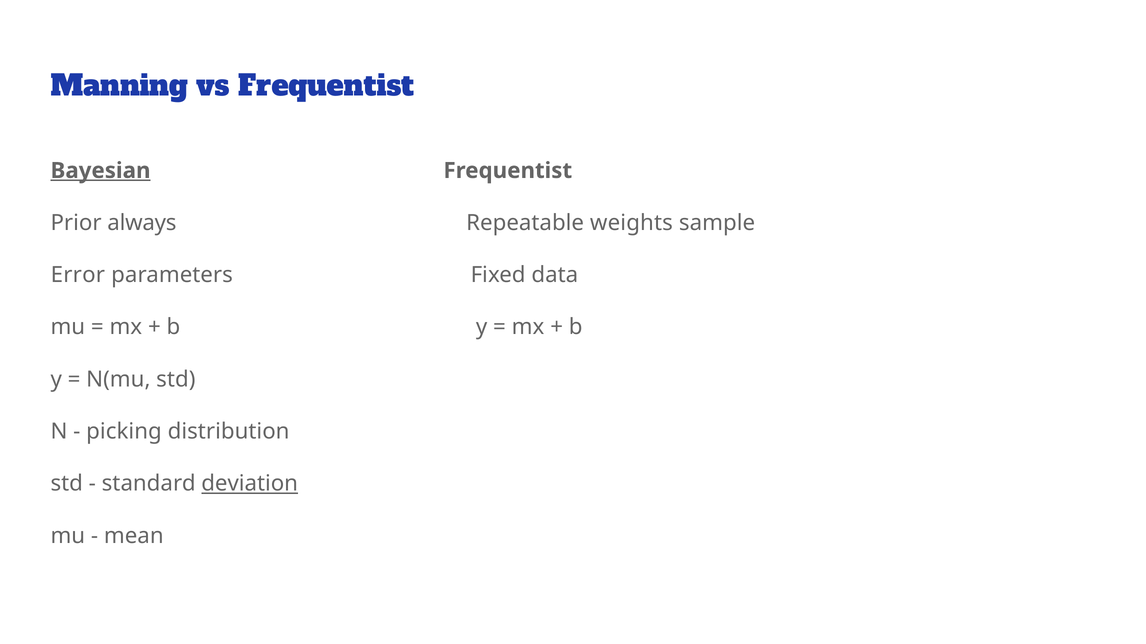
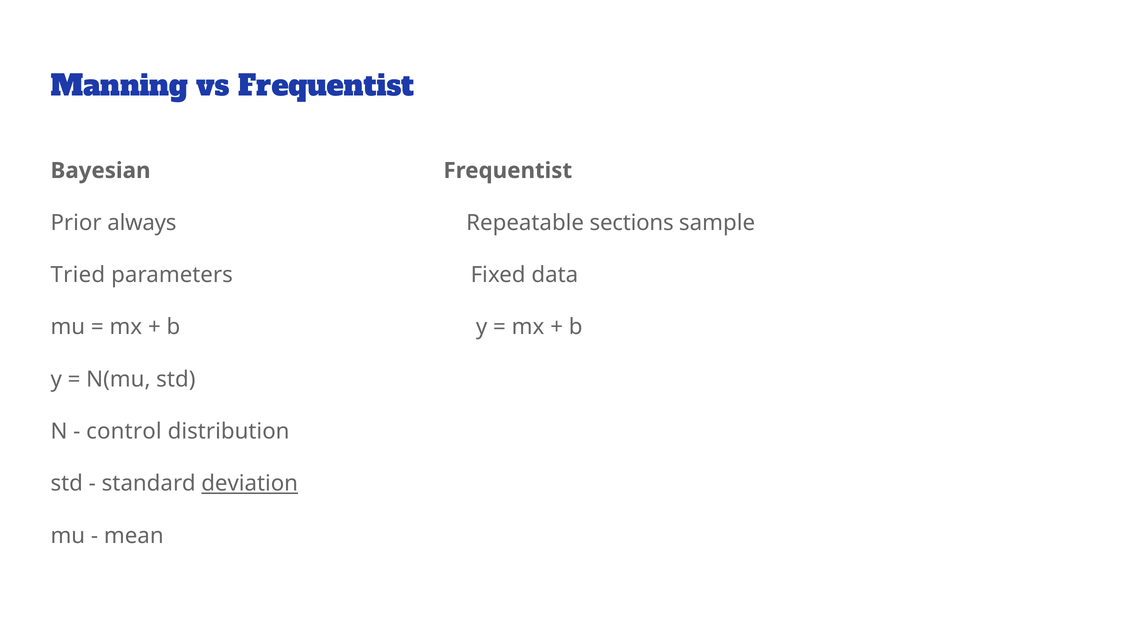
Bayesian underline: present -> none (101, 171)
weights: weights -> sections (632, 223)
Error: Error -> Tried (78, 275)
picking: picking -> control (124, 432)
